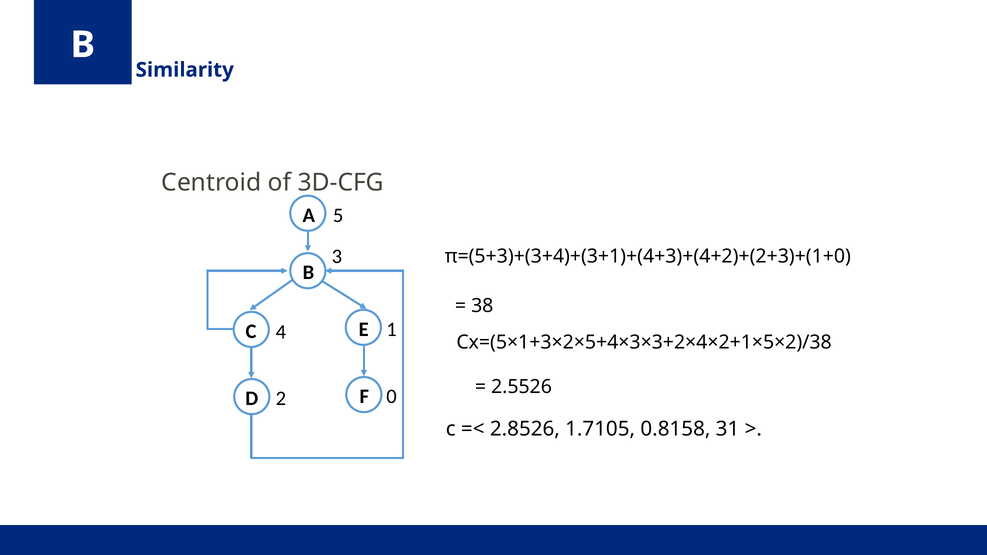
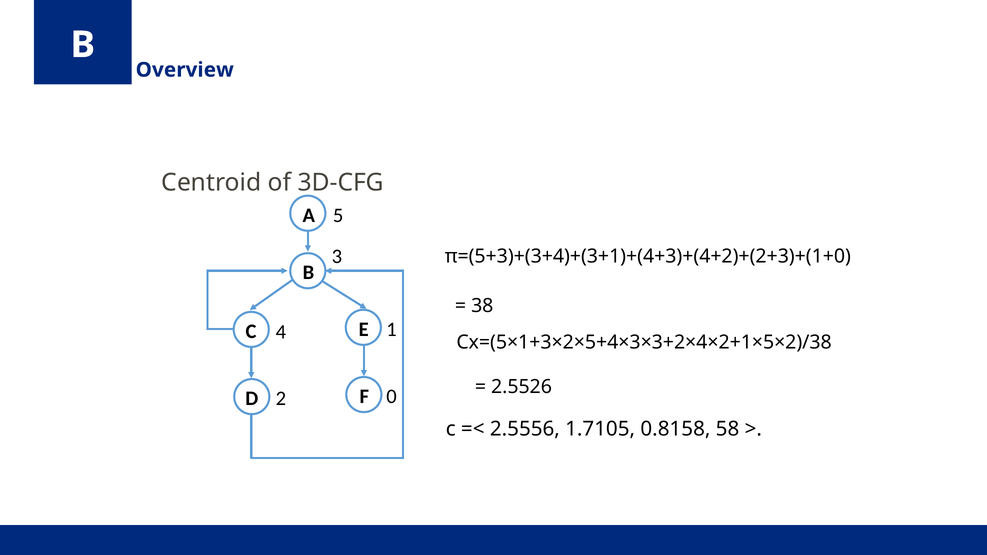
Similarity: Similarity -> Overview (185, 70)
2.8526: 2.8526 -> 2.5556 (525, 429)
31: 31 -> 58 (728, 429)
